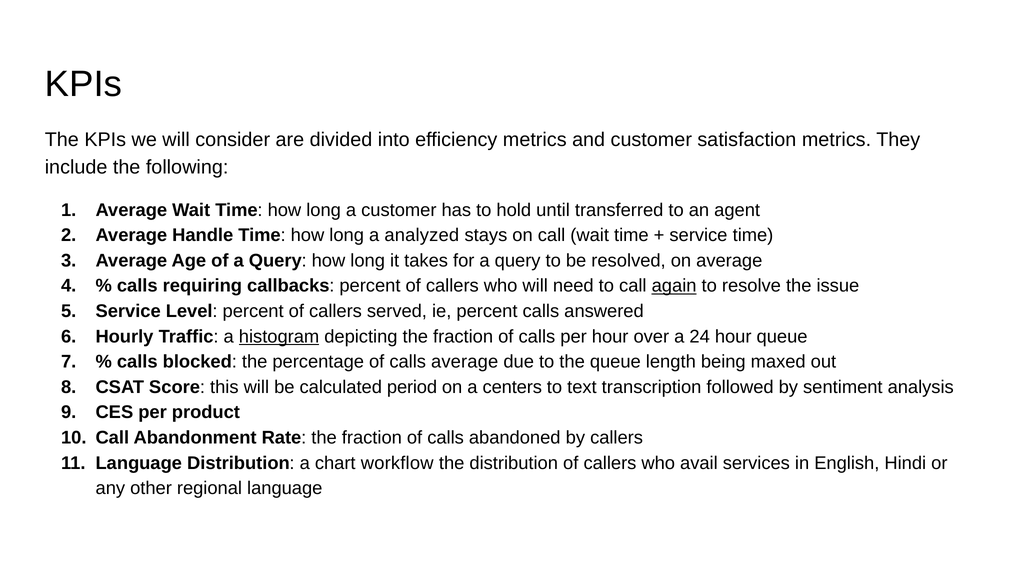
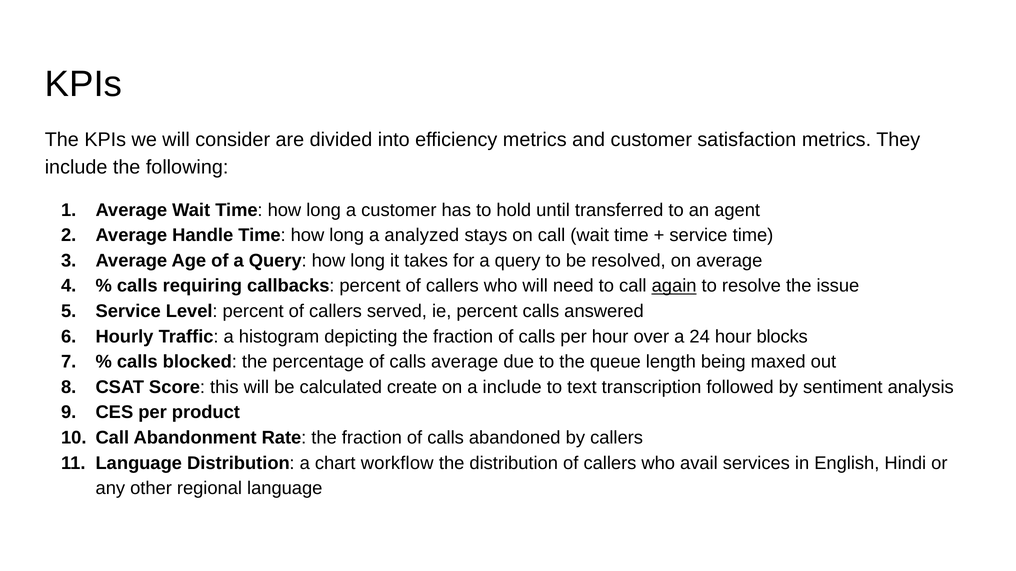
histogram underline: present -> none (279, 337)
hour queue: queue -> blocks (782, 337)
period: period -> create (412, 387)
a centers: centers -> include (512, 387)
